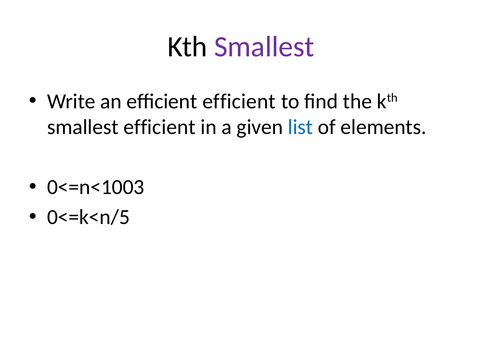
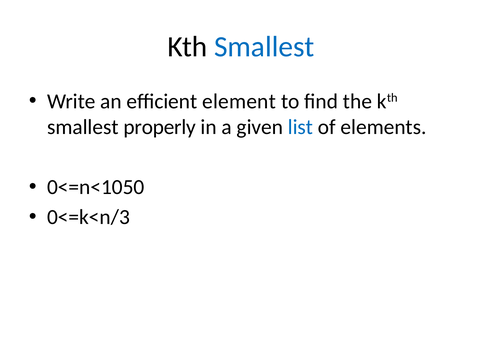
Smallest colour: purple -> blue (264, 47)
efficient efficient: efficient -> element (239, 101)
smallest efficient: efficient -> properly (160, 127)
0<=n<1003: 0<=n<1003 -> 0<=n<1050 (96, 187)
0<=k<n/5: 0<=k<n/5 -> 0<=k<n/3 (88, 217)
